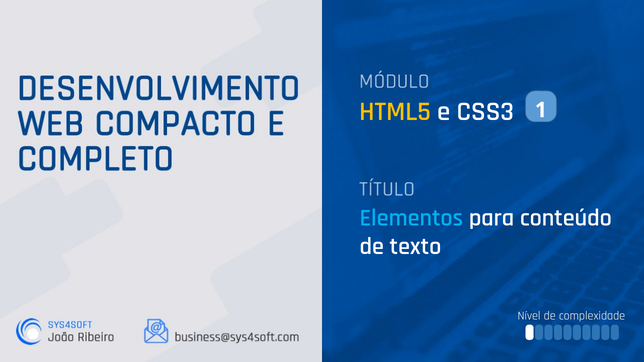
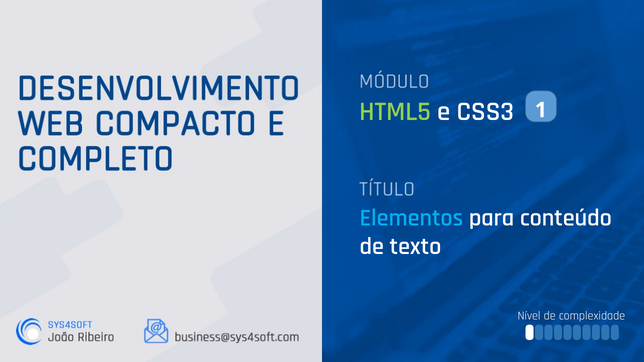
HTML5 colour: yellow -> light green (395, 111)
